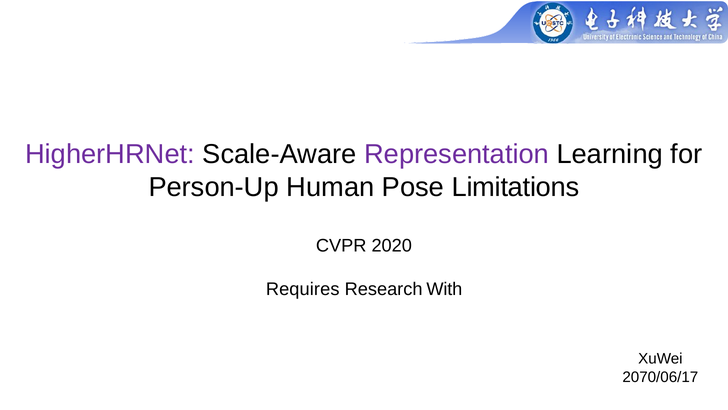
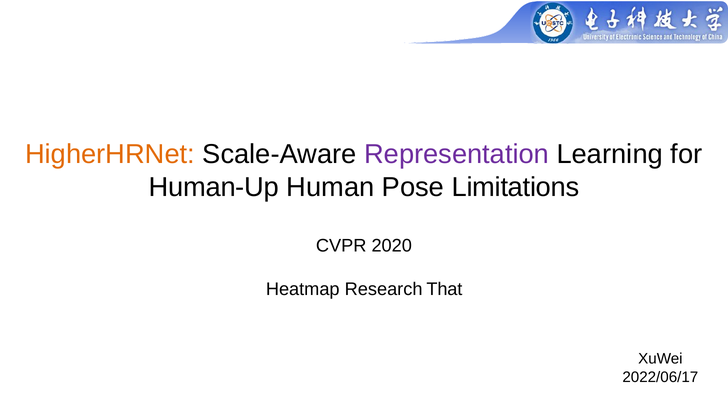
HigherHRNet colour: purple -> orange (110, 154)
Person-Up: Person-Up -> Human-Up (214, 187)
Requires: Requires -> Heatmap (303, 289)
With: With -> That (444, 289)
2070/06/17: 2070/06/17 -> 2022/06/17 (660, 377)
